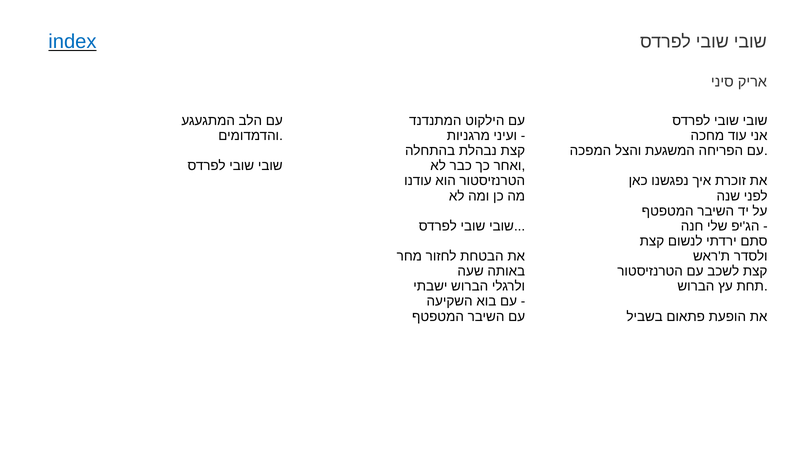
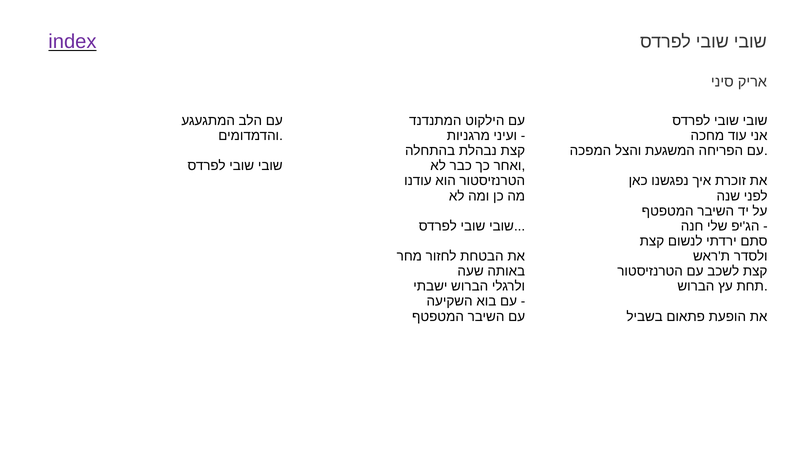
index colour: blue -> purple (72, 42)
